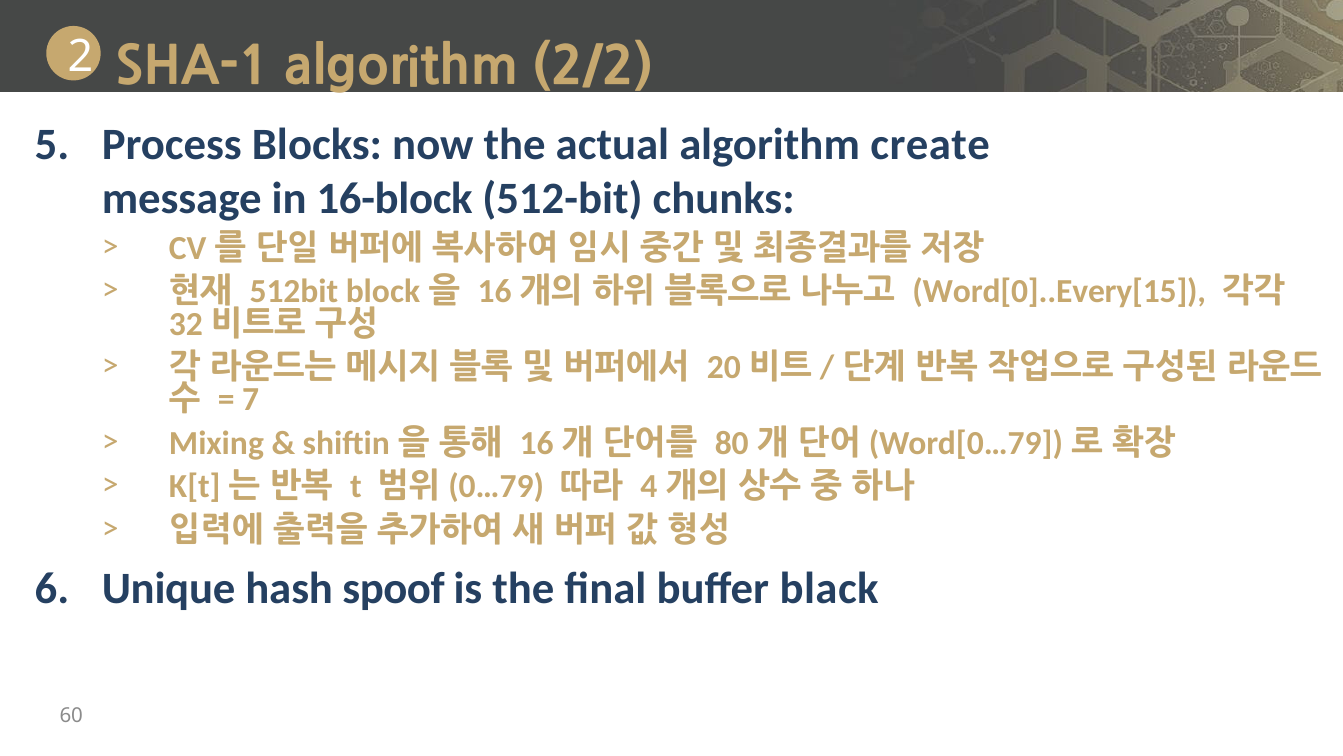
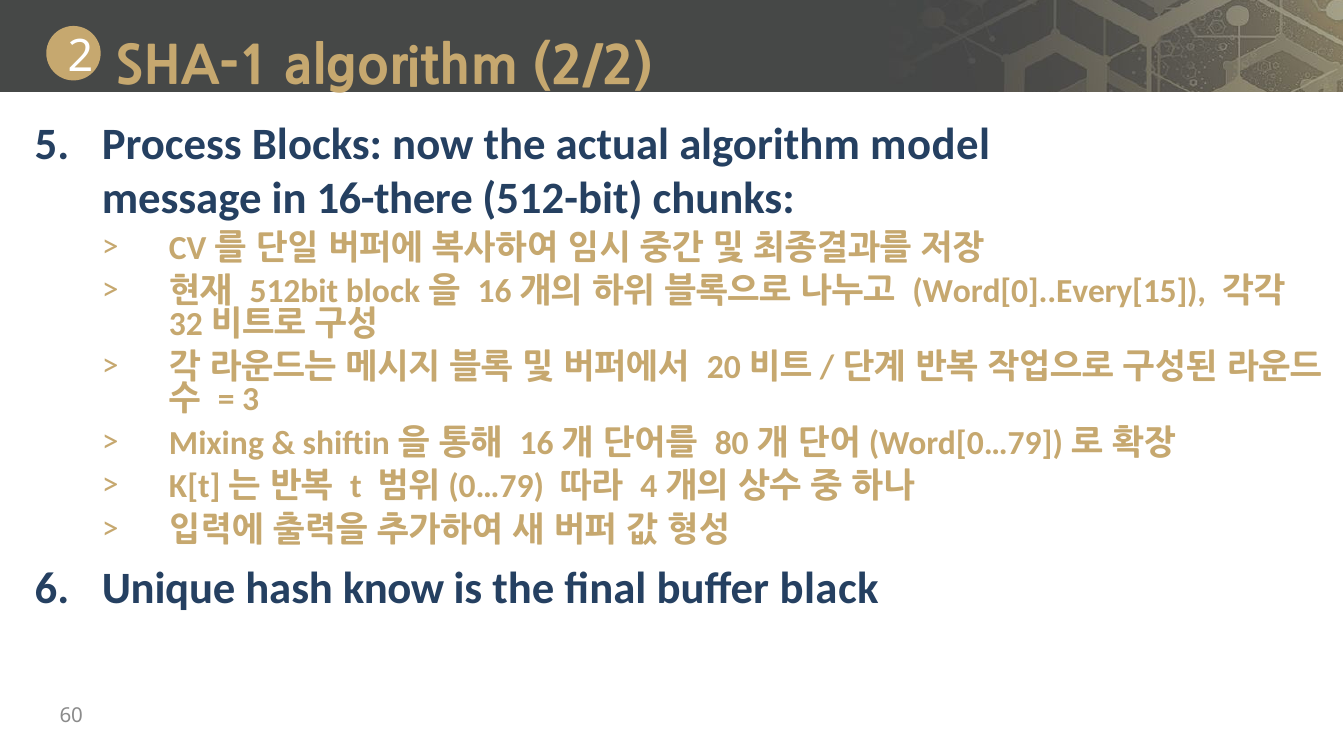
create: create -> model (930, 145)
16-block: 16-block -> 16-there (395, 199)
7: 7 -> 3 (251, 400)
spoof: spoof -> know (394, 589)
